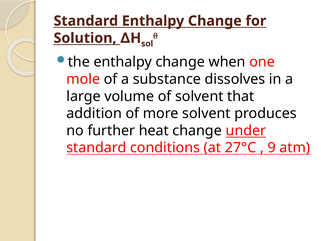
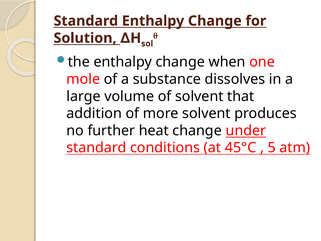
27°C: 27°C -> 45°C (241, 148)
9: 9 -> 5 (272, 148)
